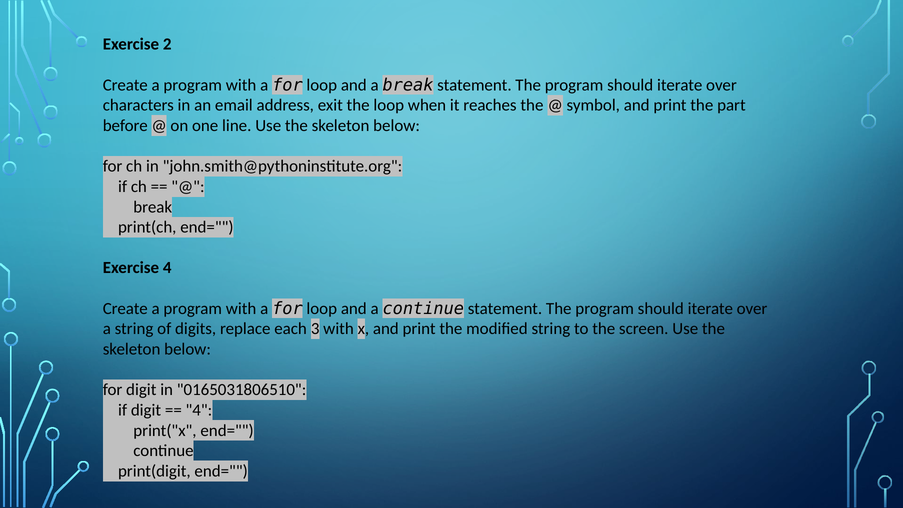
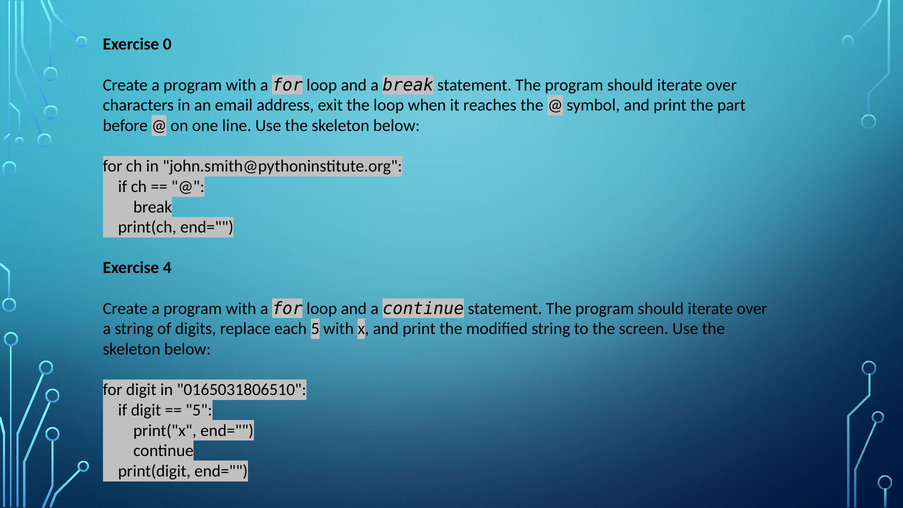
2: 2 -> 0 (167, 44)
each 3: 3 -> 5 (315, 329)
4: 4 -> 5 (199, 410)
